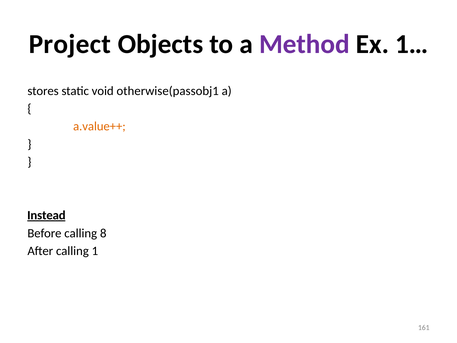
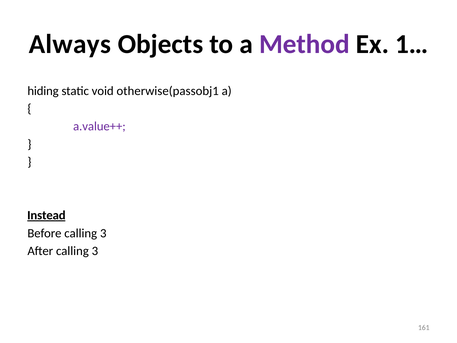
Project: Project -> Always (70, 44)
stores: stores -> hiding (43, 91)
a.value++ colour: orange -> purple (99, 126)
Before calling 8: 8 -> 3 (103, 233)
After calling 1: 1 -> 3 (95, 251)
